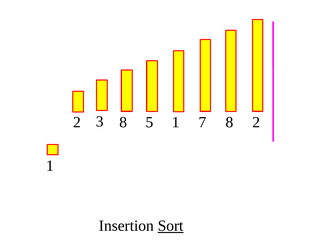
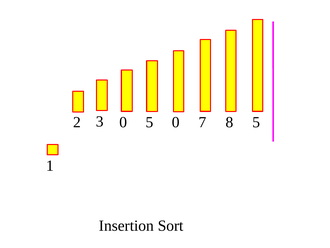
3 8: 8 -> 0 (123, 122)
5 1: 1 -> 0 (176, 122)
8 2: 2 -> 5 (256, 122)
Sort underline: present -> none (171, 225)
